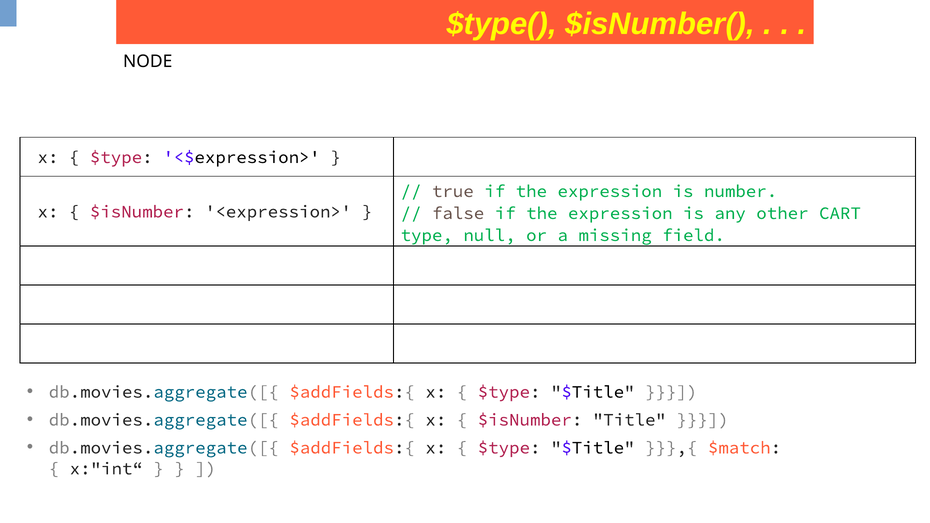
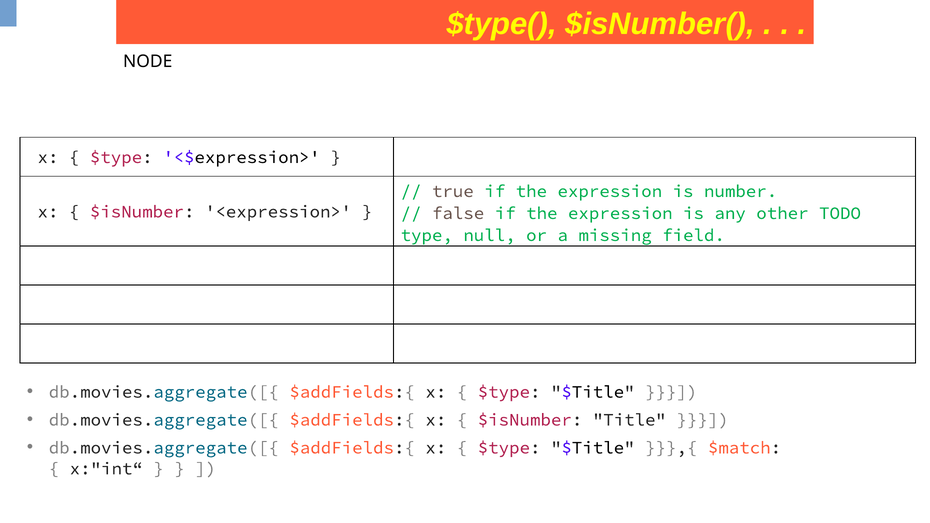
CART: CART -> TODO (840, 213)
